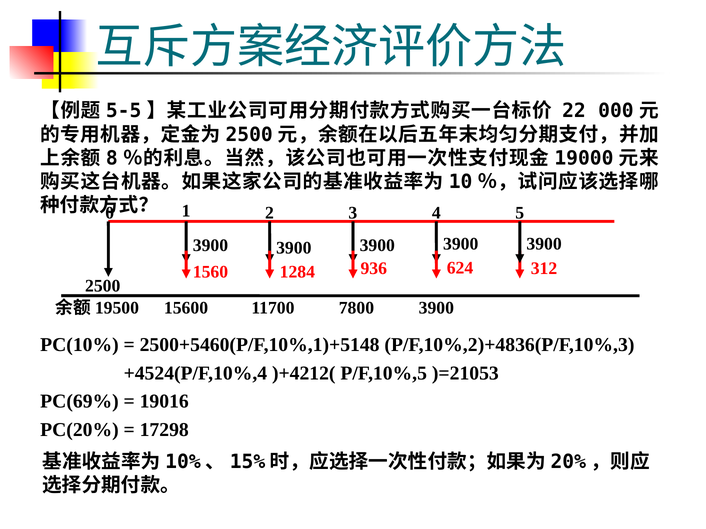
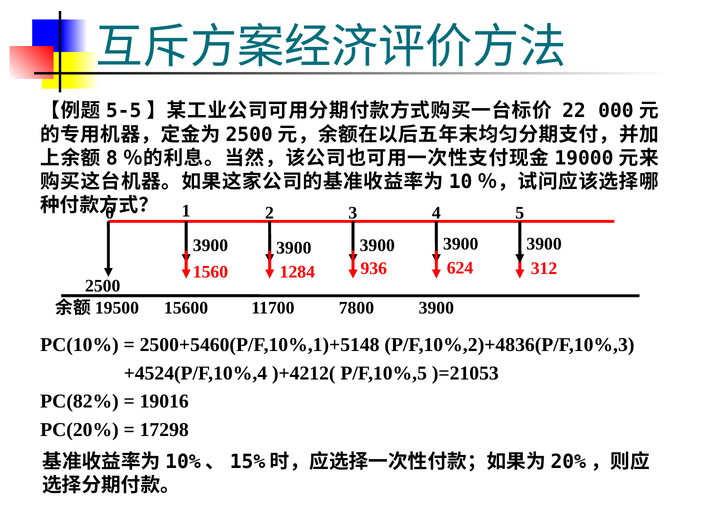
PC(69%: PC(69% -> PC(82% (80, 402)
